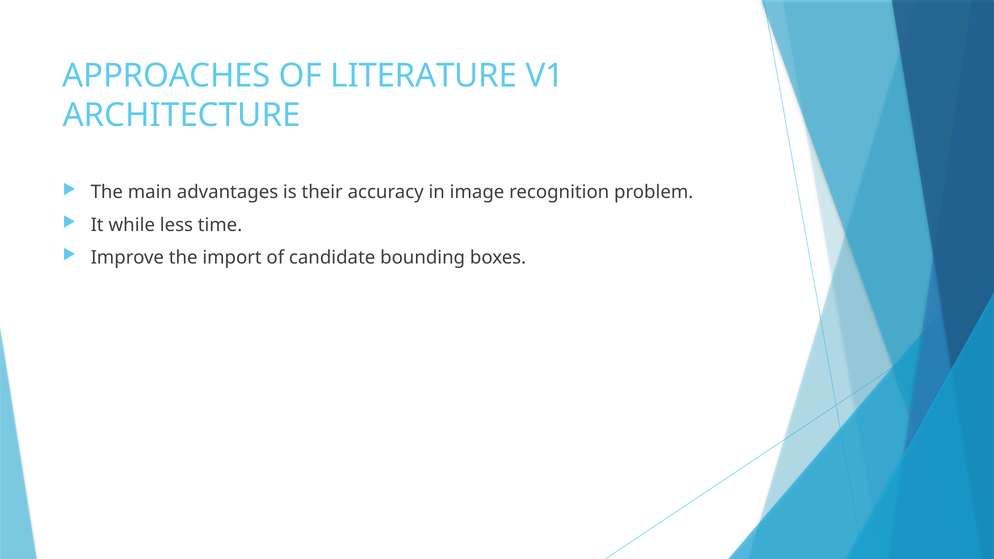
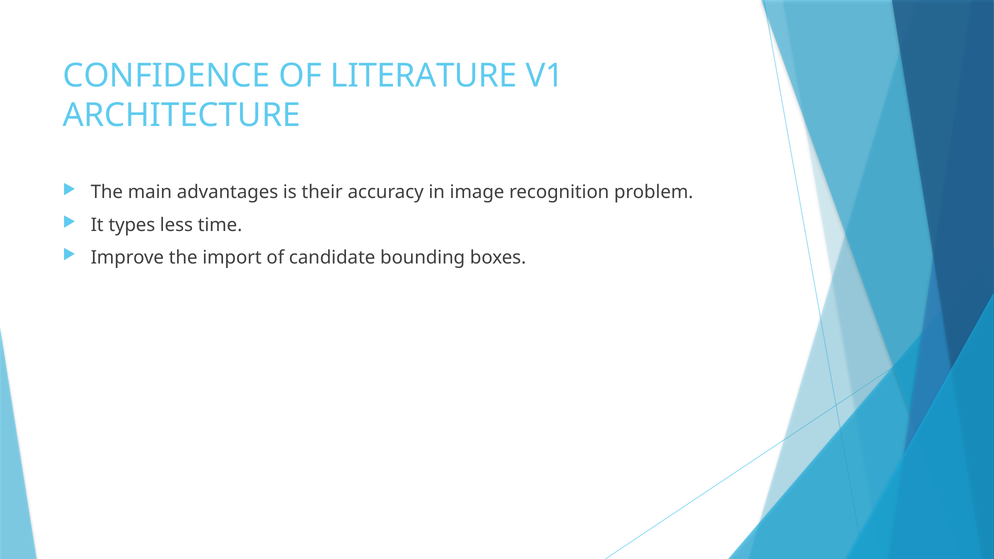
APPROACHES: APPROACHES -> CONFIDENCE (166, 76)
while: while -> types (132, 225)
